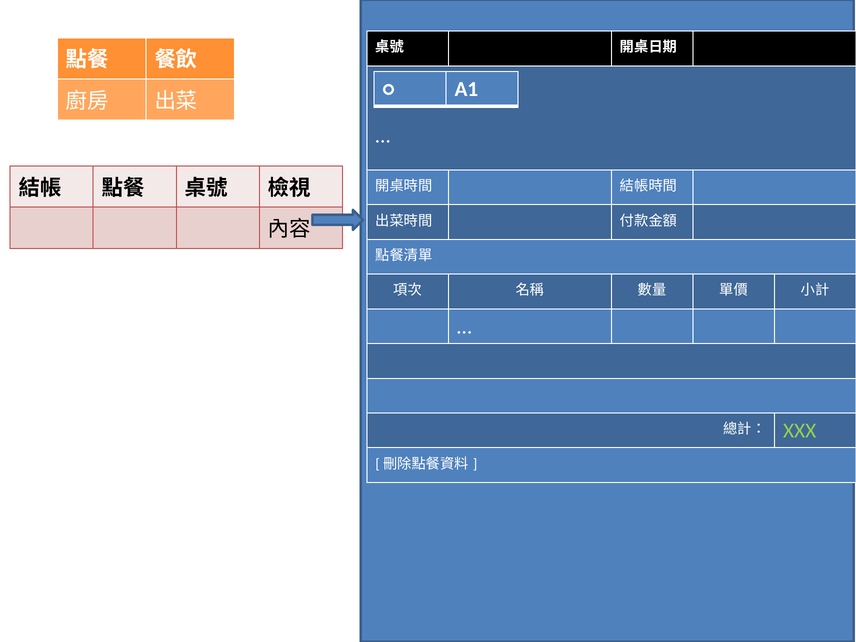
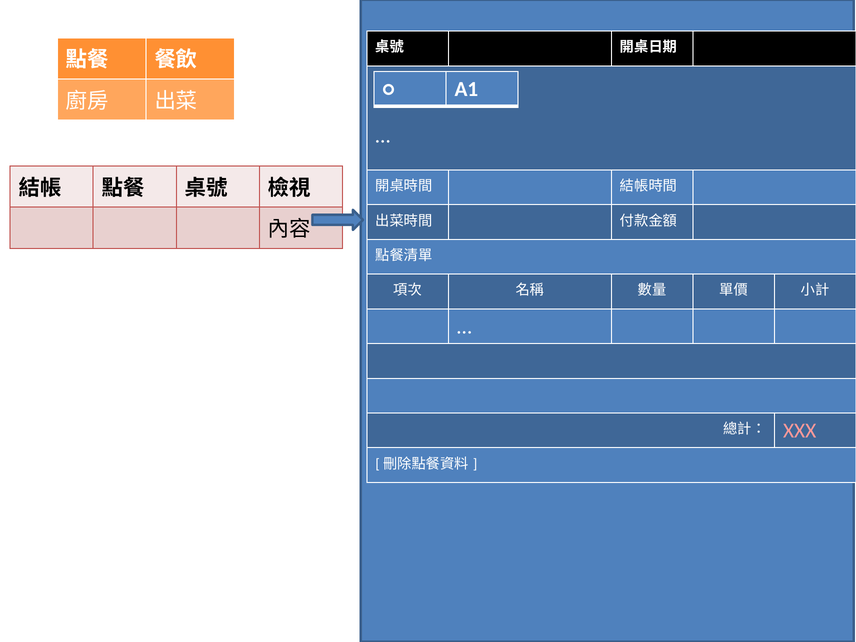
XXX colour: light green -> pink (800, 431)
